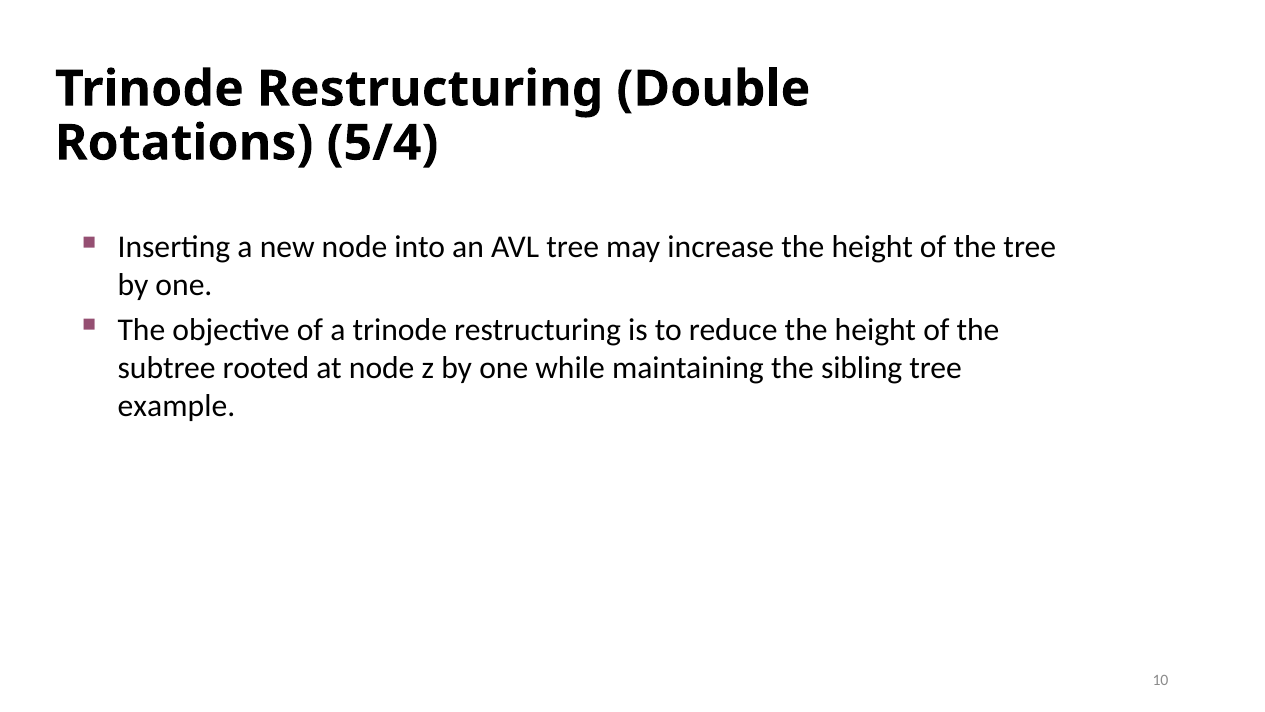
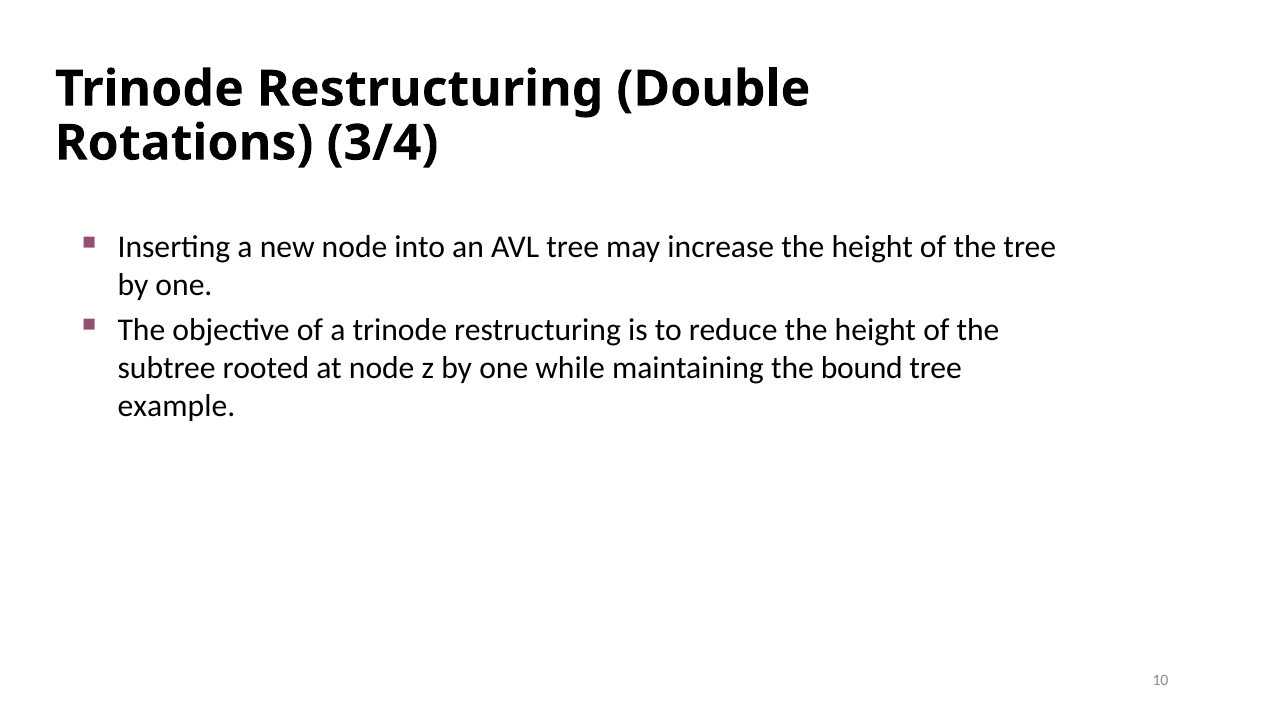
5/4: 5/4 -> 3/4 (383, 143)
sibling: sibling -> bound (862, 367)
